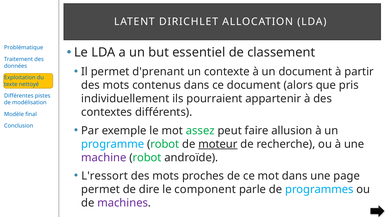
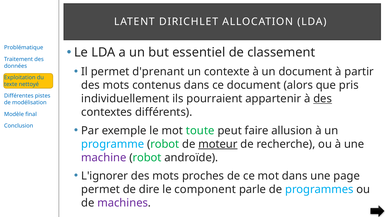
des underline: none -> present (323, 98)
assez: assez -> toute (200, 130)
L'ressort: L'ressort -> L'ignorer (105, 176)
